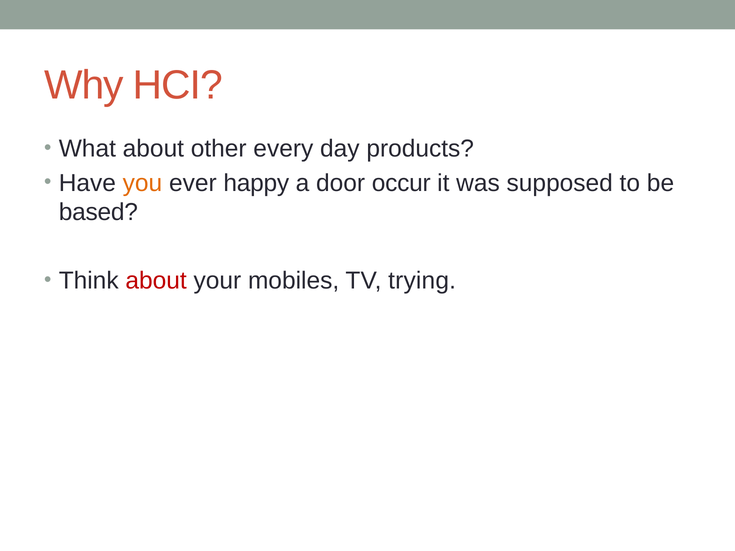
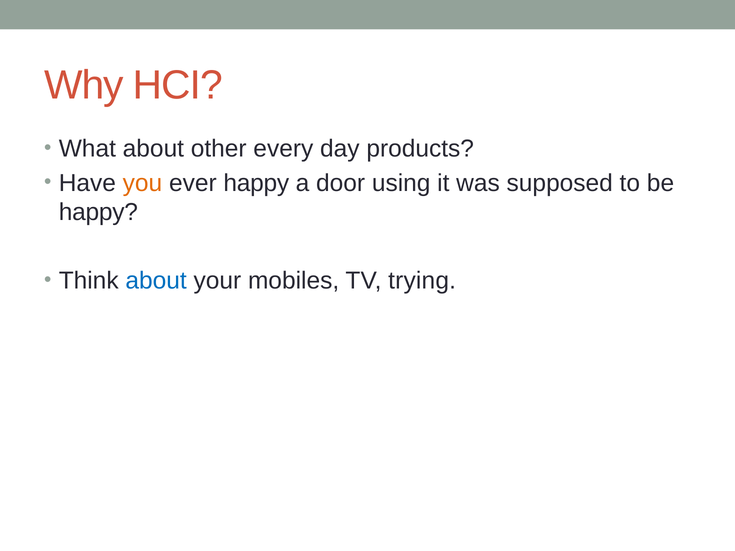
occur: occur -> using (401, 183)
based: based -> happy (98, 212)
about colour: red -> blue (156, 281)
